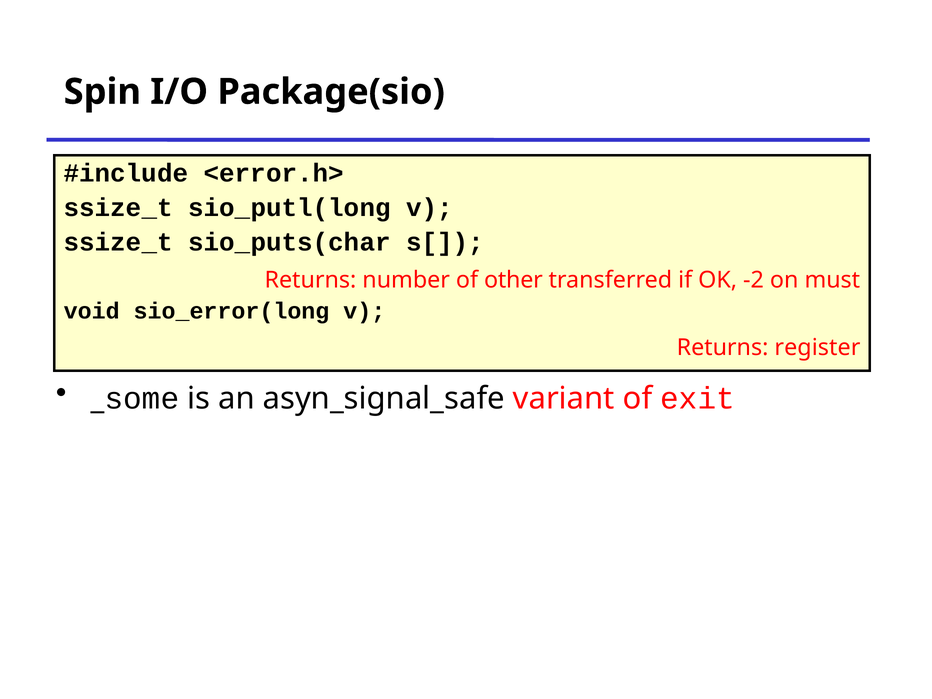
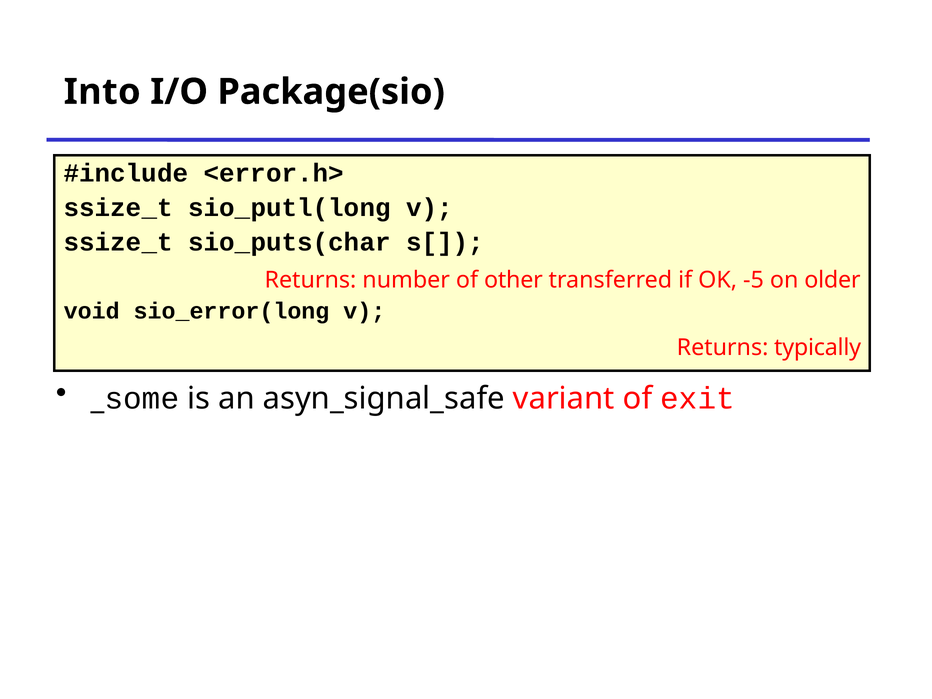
Spin: Spin -> Into (102, 92)
-2: -2 -> -5 (754, 280)
must: must -> older (832, 280)
register: register -> typically (818, 348)
